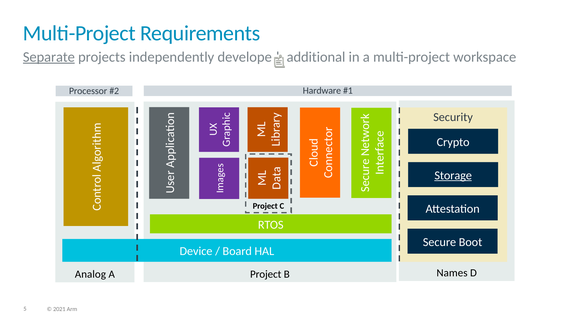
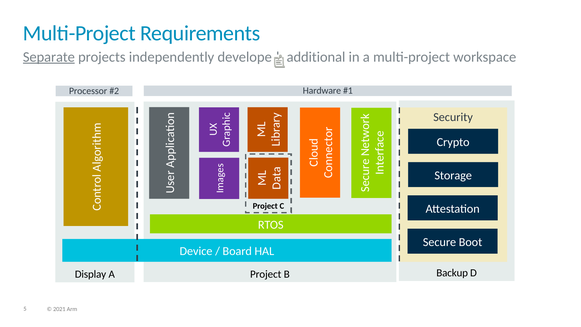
Storage underline: present -> none (453, 175)
Names: Names -> Backup (452, 273)
Analog: Analog -> Display (91, 274)
